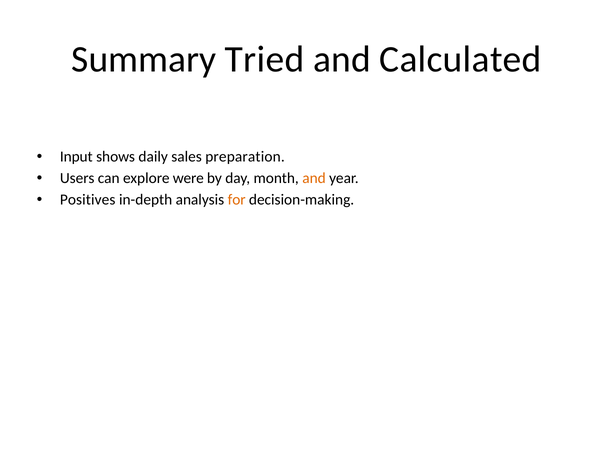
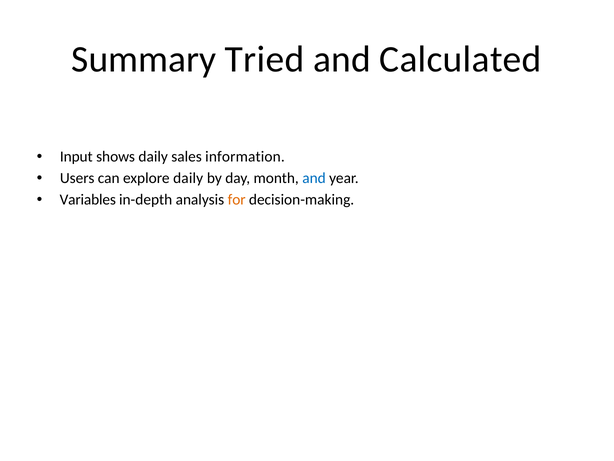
preparation: preparation -> information (245, 157)
explore were: were -> daily (188, 178)
and colour: orange -> blue (314, 178)
Positives: Positives -> Variables (88, 200)
